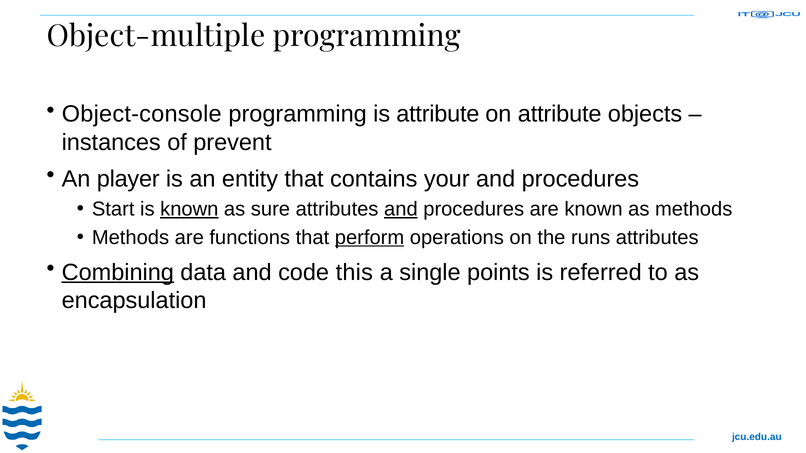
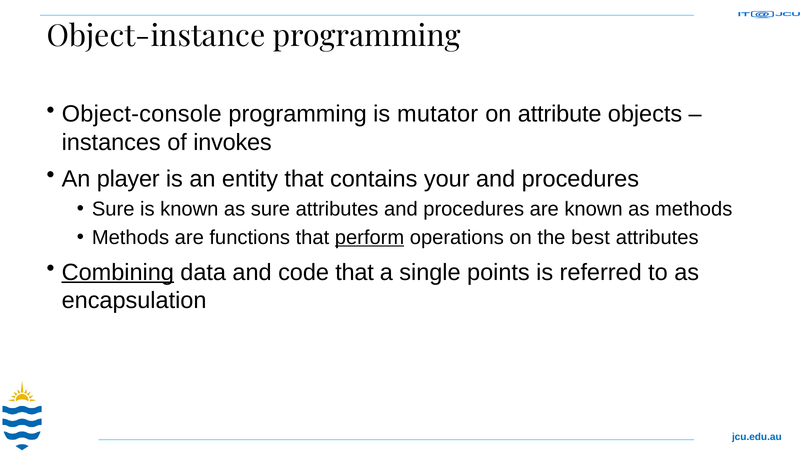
Object-multiple: Object-multiple -> Object-instance (156, 36)
is attribute: attribute -> mutator (438, 114)
prevent: prevent -> invokes (233, 143)
Start: Start -> Sure (113, 209)
known underline: present -> none (189, 209)
and underline: present -> none (401, 209)
runs: runs -> best (591, 238)
code this: this -> that (355, 272)
